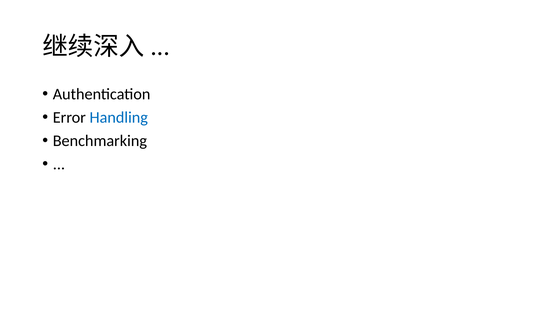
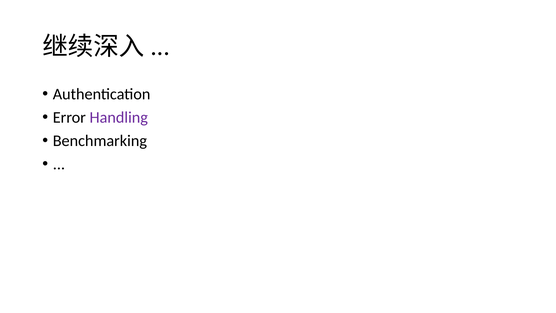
Handling colour: blue -> purple (119, 117)
